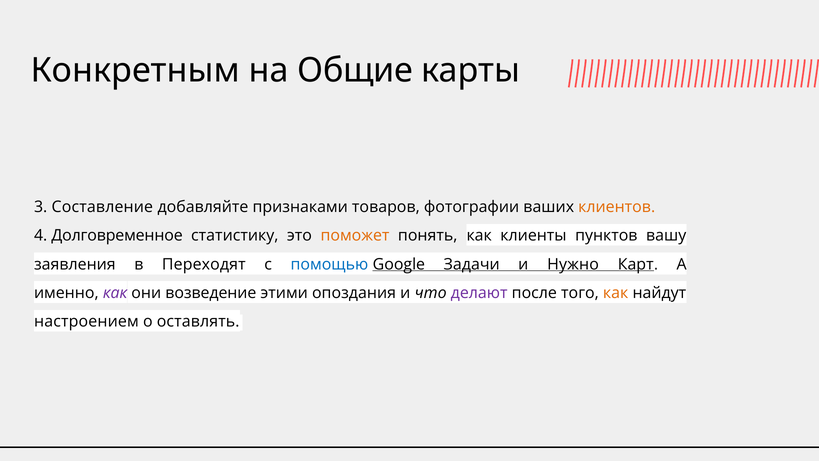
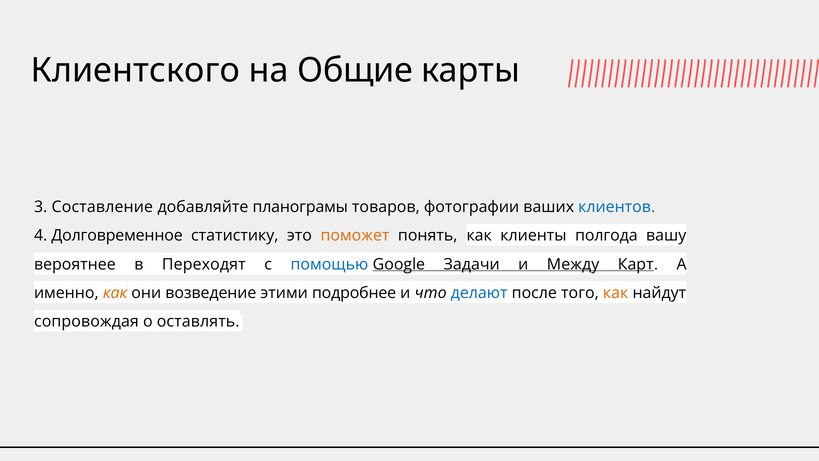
Конкретным: Конкретным -> Клиентского (135, 70)
признаками: признаками -> планограмы (300, 207)
клиентов colour: orange -> blue (617, 207)
пунктов: пунктов -> полгода (606, 235)
заявления: заявления -> вероятнее (75, 264)
Нужно: Нужно -> Между (573, 264)
как colour: purple -> orange (115, 293)
опоздания: опоздания -> подробнее (354, 293)
делают colour: purple -> blue (479, 293)
настроением: настроением -> сопровождая (86, 321)
